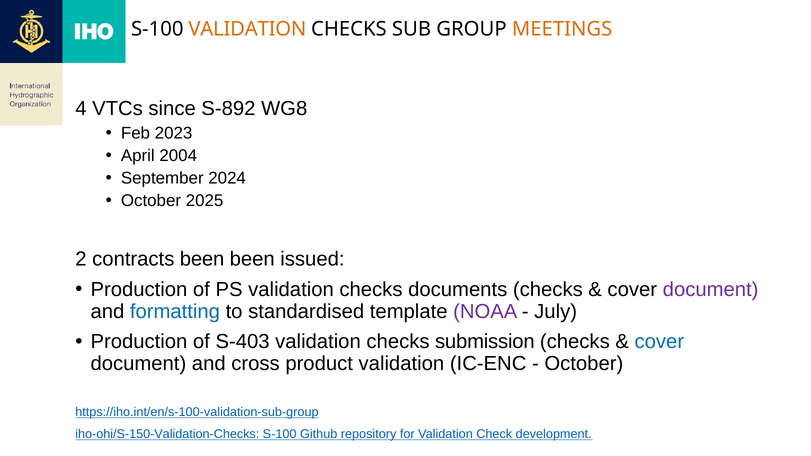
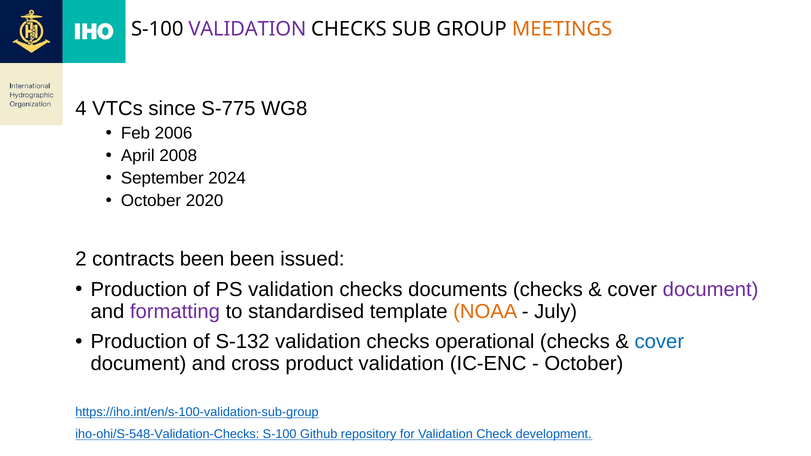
VALIDATION colour: orange -> purple (247, 29)
S-892: S-892 -> S-775 (228, 109)
2023: 2023 -> 2006 (174, 133)
2004: 2004 -> 2008 (178, 156)
2025: 2025 -> 2020 (205, 201)
formatting colour: blue -> purple (175, 312)
NOAA colour: purple -> orange (485, 312)
S-403: S-403 -> S-132 (243, 342)
submission: submission -> operational (485, 342)
iho-ohi/S-150-Validation-Checks: iho-ohi/S-150-Validation-Checks -> iho-ohi/S-548-Validation-Checks (167, 434)
